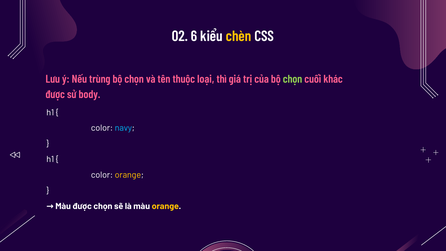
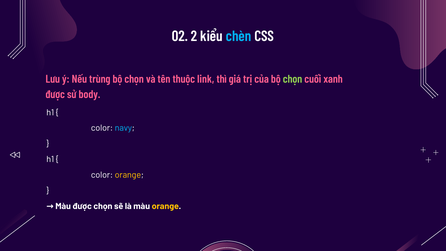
6: 6 -> 2 (194, 36)
chèn colour: yellow -> light blue (239, 36)
loại: loại -> link (206, 79)
khác: khác -> xanh (333, 79)
